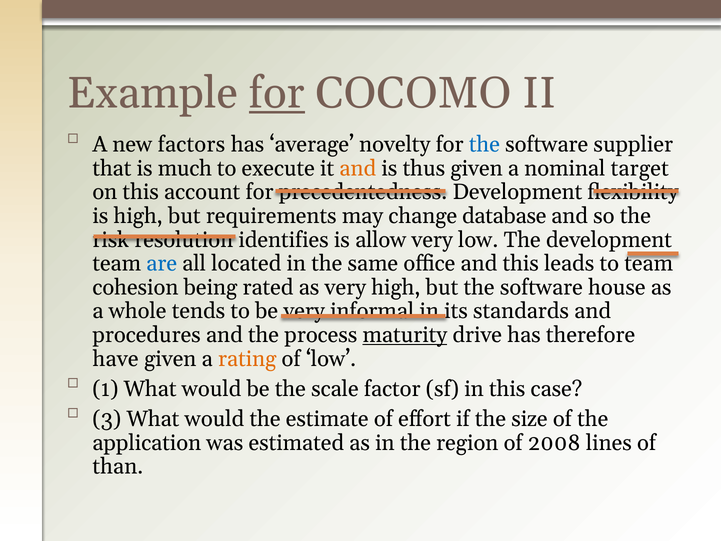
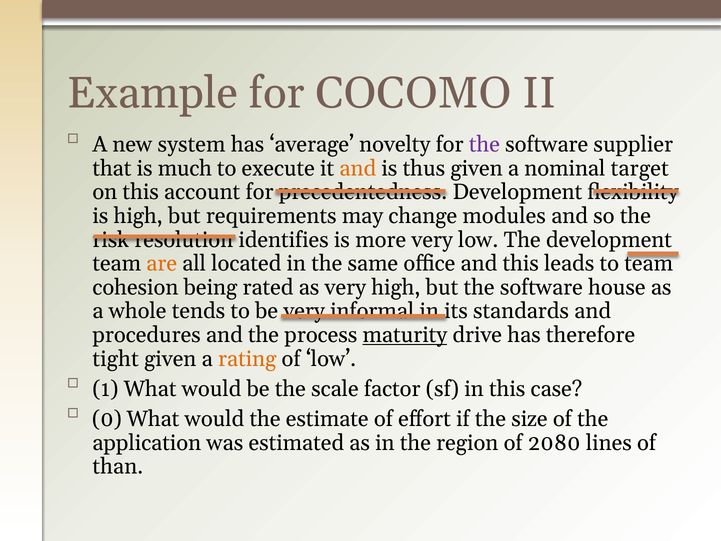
for underline: present -> none (277, 93)
factors: factors -> system (191, 144)
the colour: blue -> purple (484, 144)
database: database -> modules (504, 216)
allow: allow -> more (381, 240)
are colour: blue -> orange (162, 263)
have: have -> tight (116, 359)
3: 3 -> 0 (107, 419)
2008: 2008 -> 2080 (554, 443)
